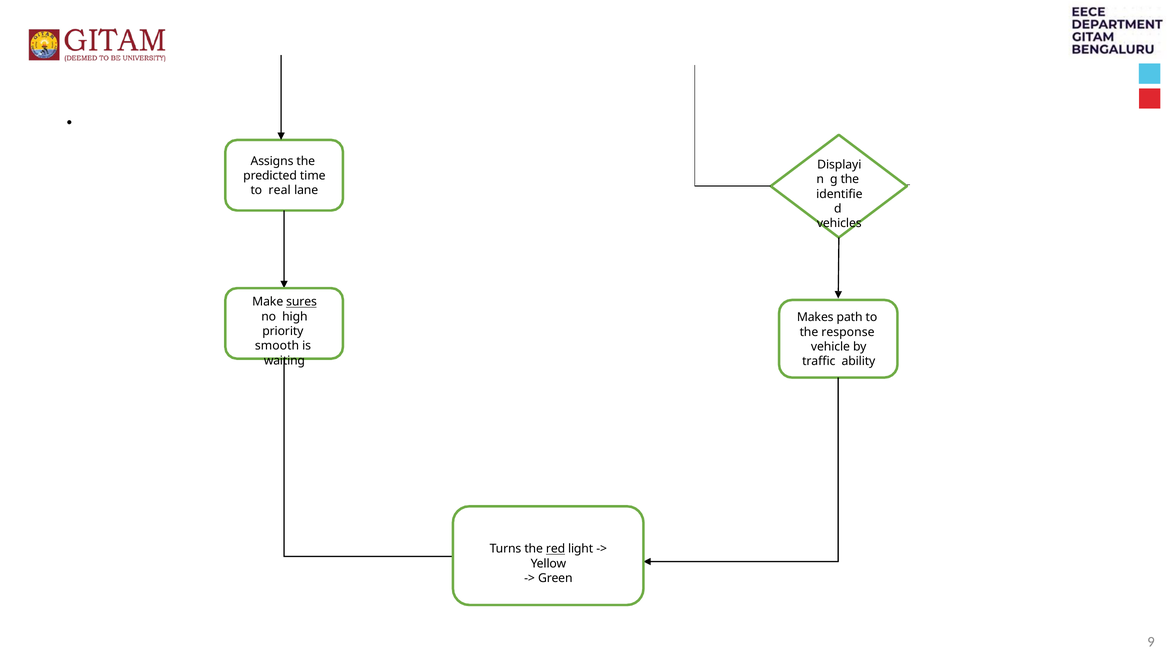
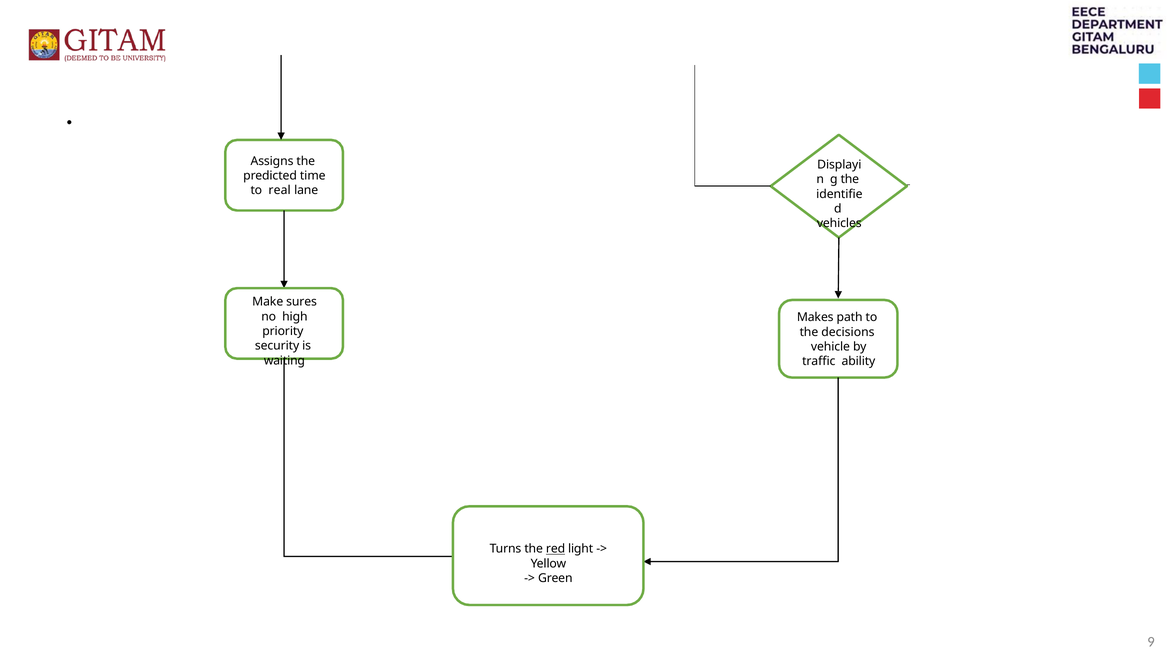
sures underline: present -> none (302, 302)
response: response -> decisions (848, 332)
smooth: smooth -> security (277, 346)
